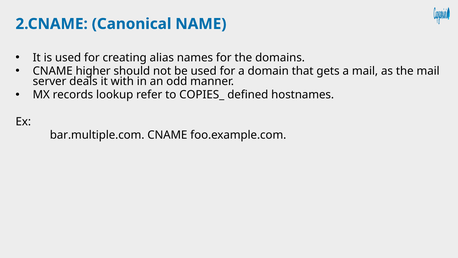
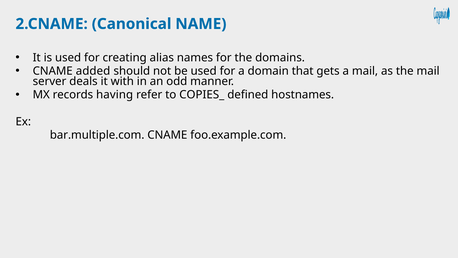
higher: higher -> added (93, 71)
lookup: lookup -> having (115, 95)
